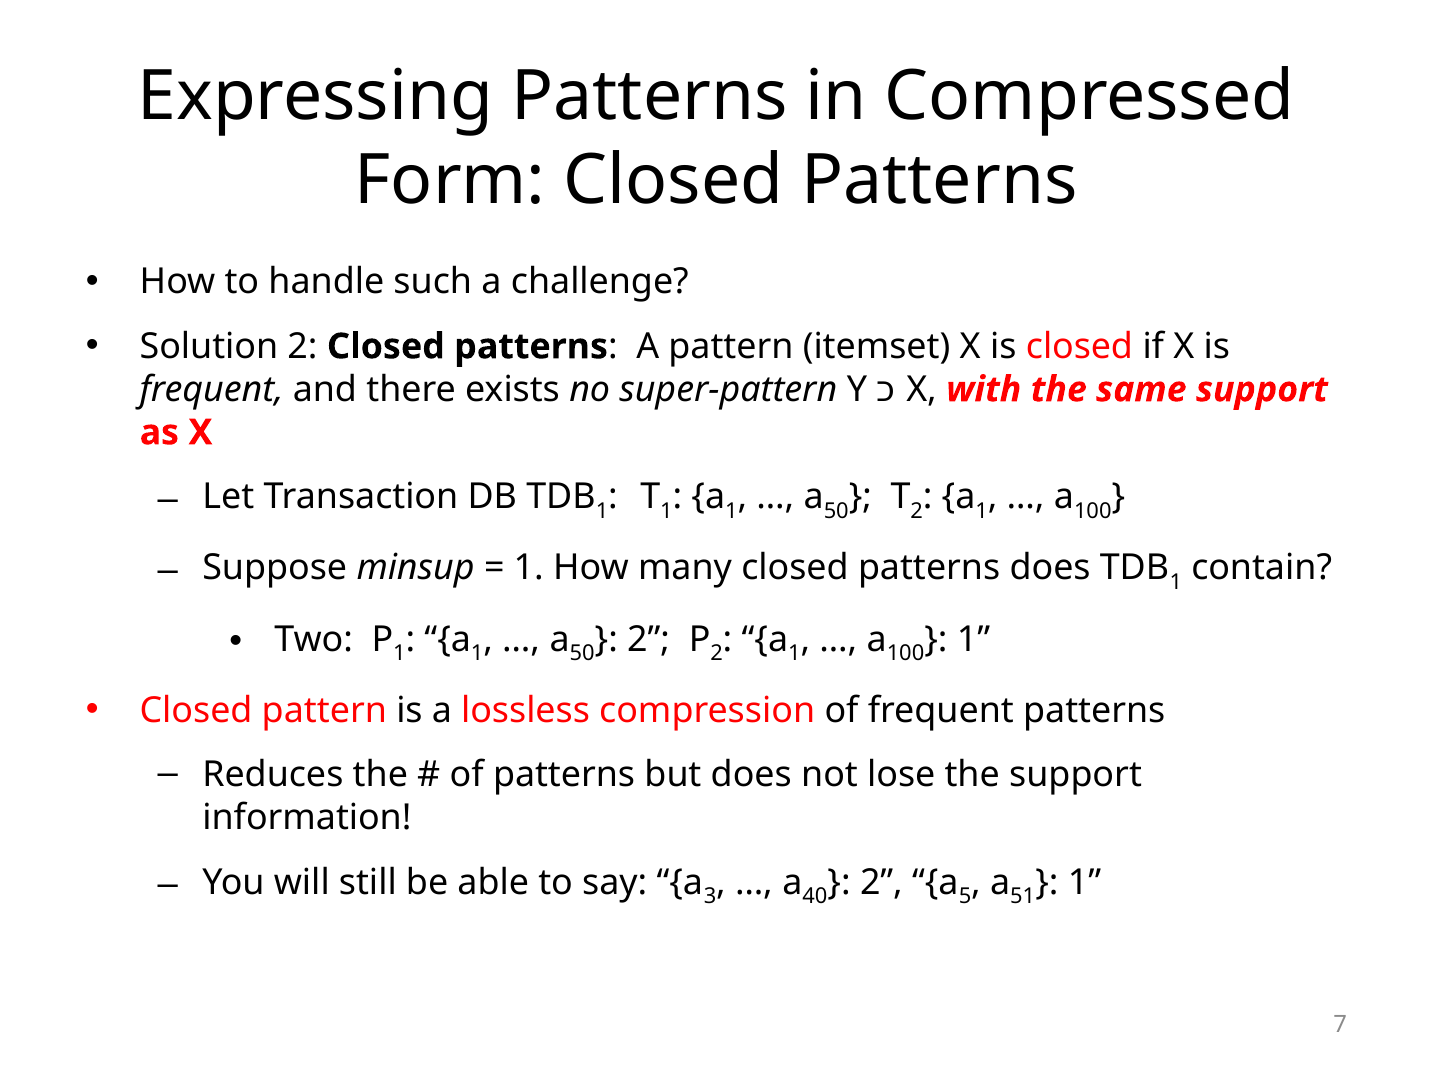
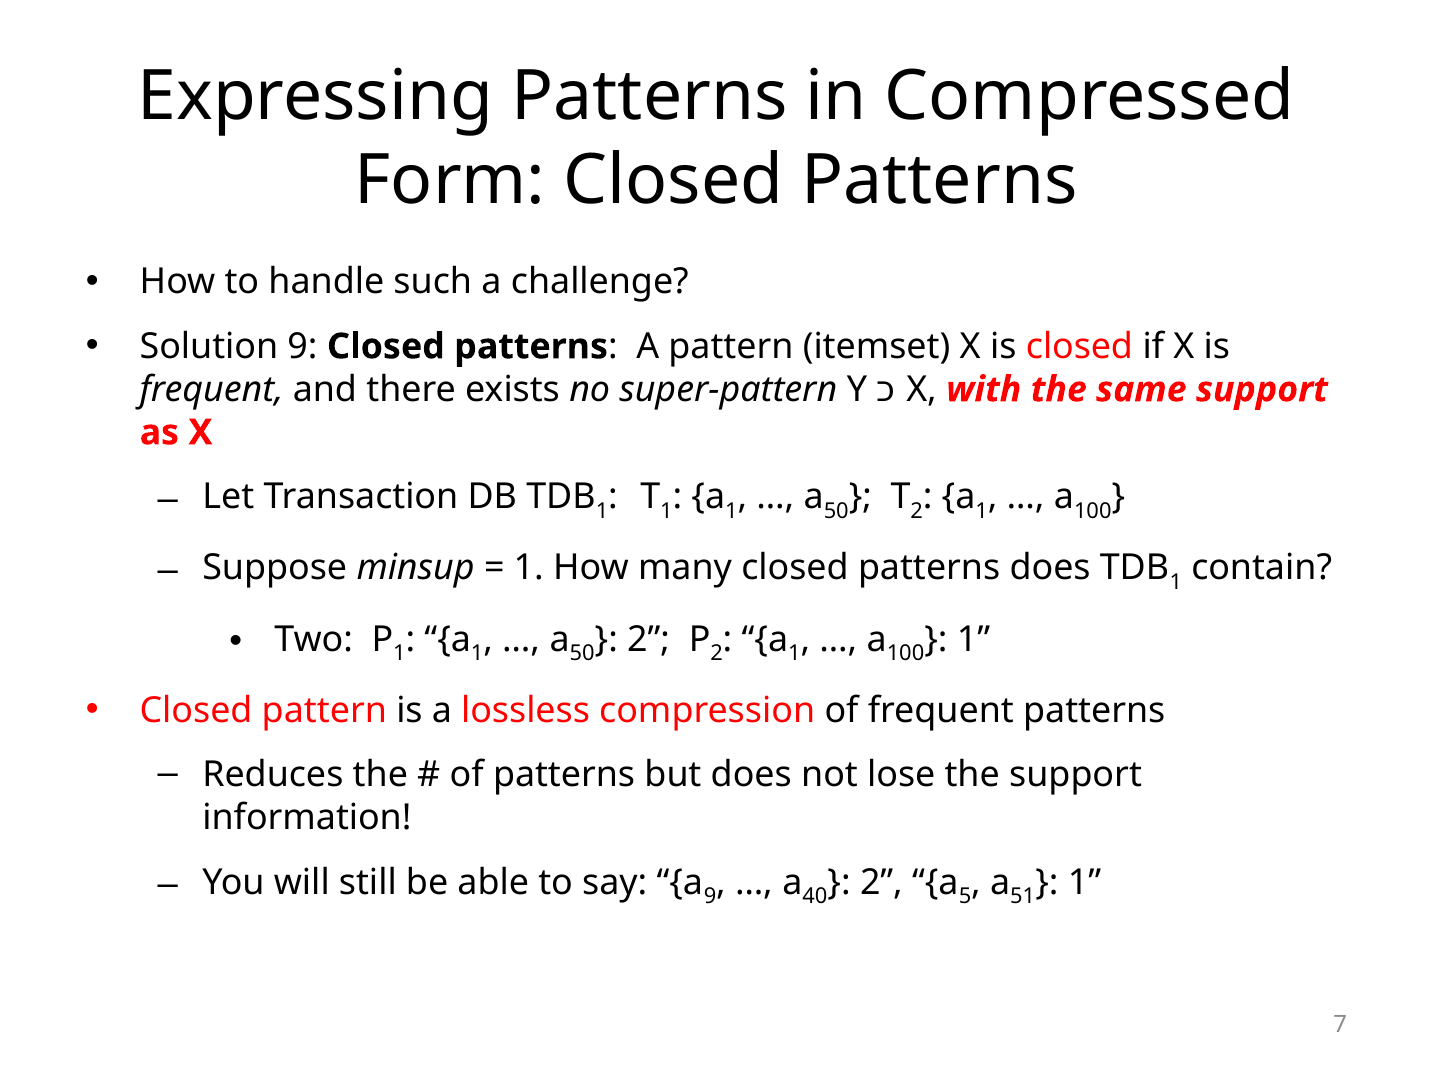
Solution 2: 2 -> 9 (302, 346)
a 3: 3 -> 9 (710, 896)
